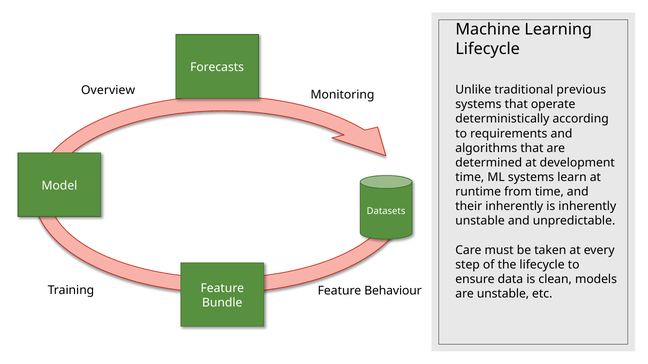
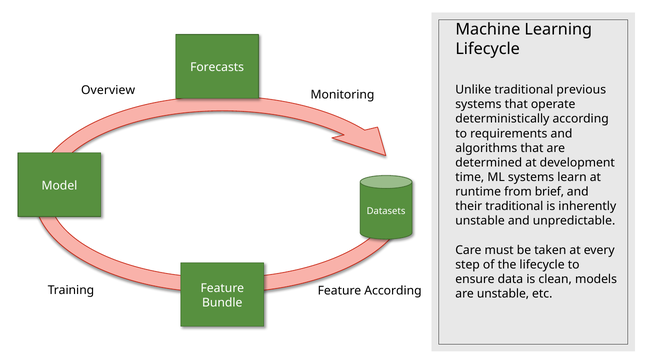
from time: time -> brief (549, 192)
their inherently: inherently -> traditional (514, 207)
Feature Behaviour: Behaviour -> According (393, 291)
